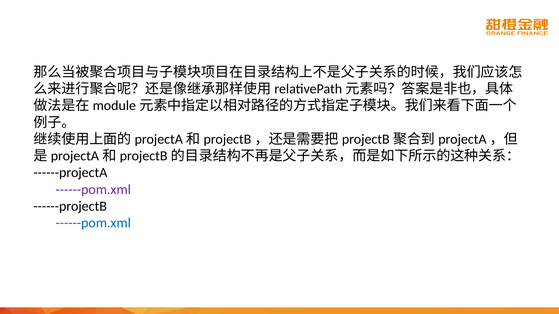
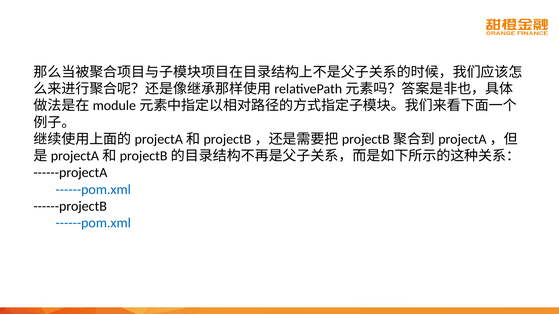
------pom.xml colour: purple -> blue (93, 190)
